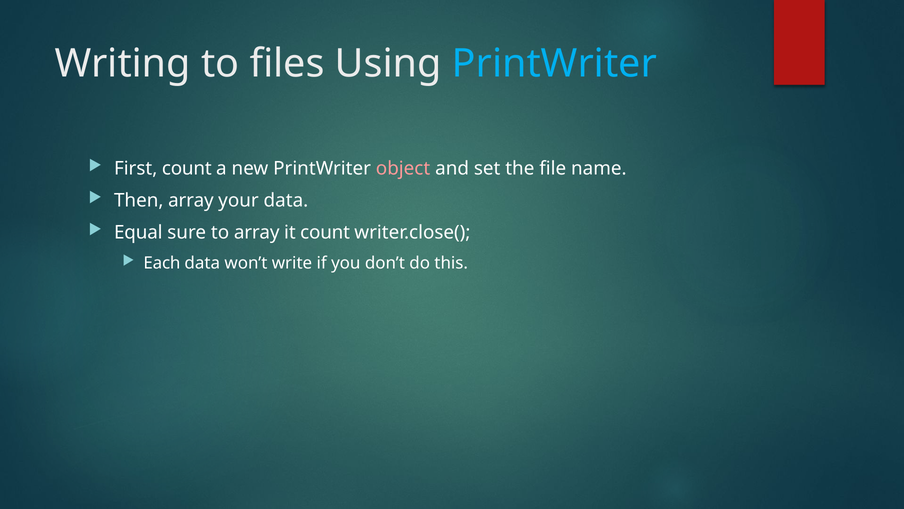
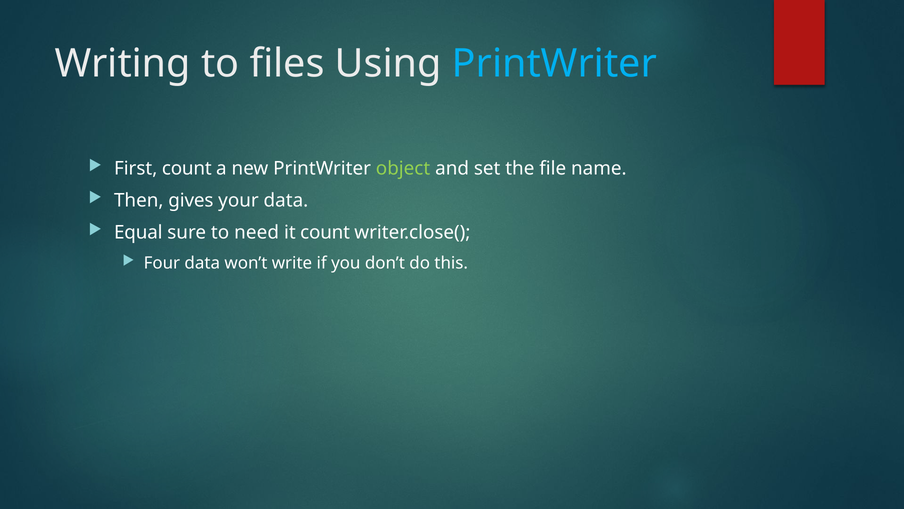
object colour: pink -> light green (403, 168)
Then array: array -> gives (191, 200)
to array: array -> need (257, 232)
Each: Each -> Four (162, 263)
